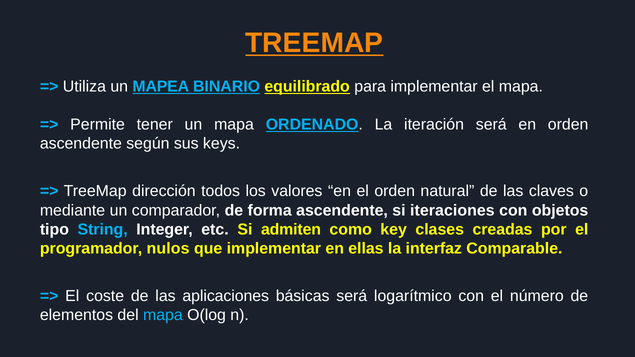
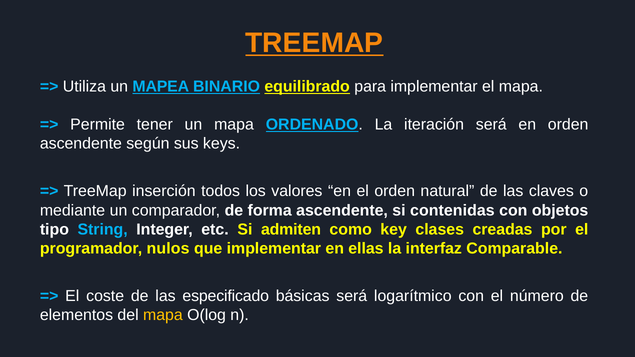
dirección: dirección -> inserción (164, 191)
iteraciones: iteraciones -> contenidas (452, 210)
aplicaciones: aplicaciones -> especificado (226, 296)
mapa colour: light blue -> yellow (163, 315)
